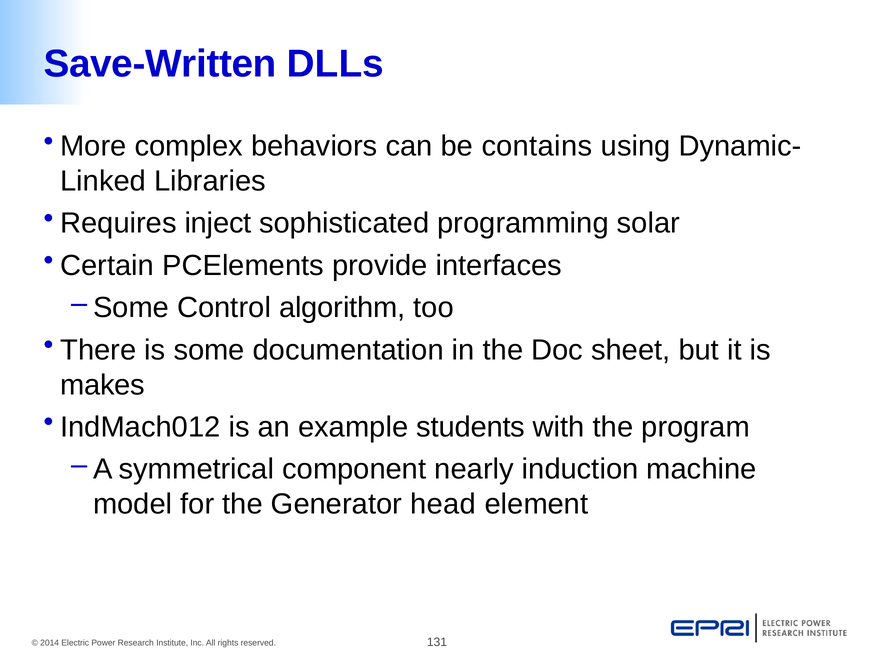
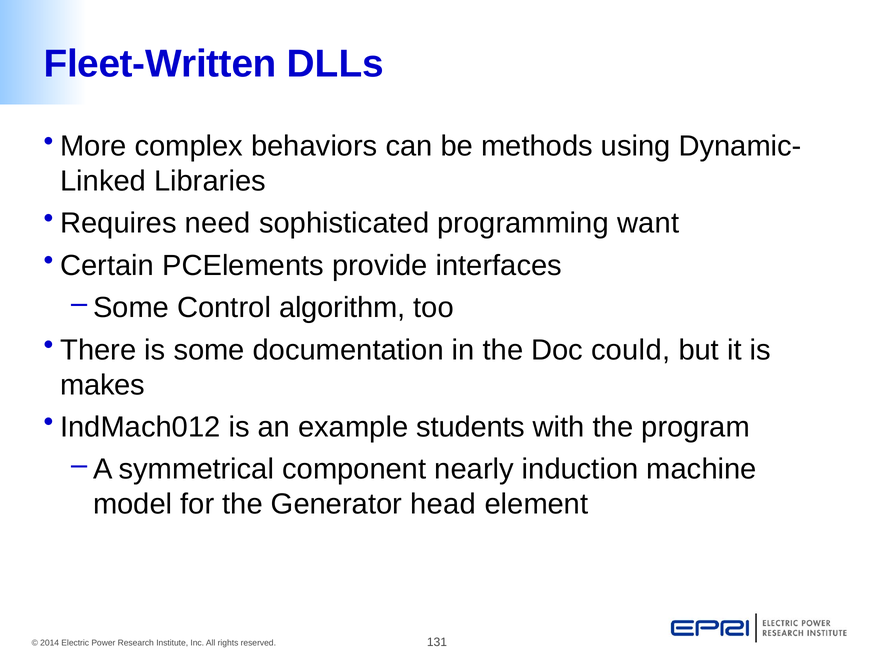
Save-Written: Save-Written -> Fleet-Written (160, 64)
contains: contains -> methods (537, 146)
inject: inject -> need (218, 223)
solar: solar -> want (648, 223)
sheet: sheet -> could (631, 350)
